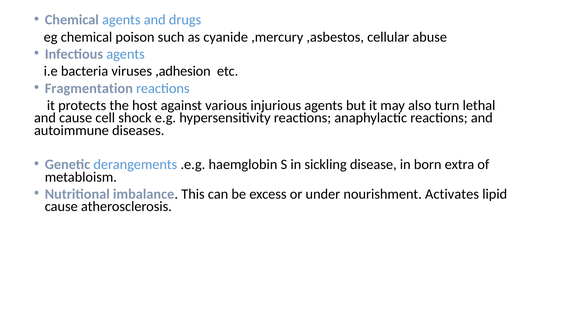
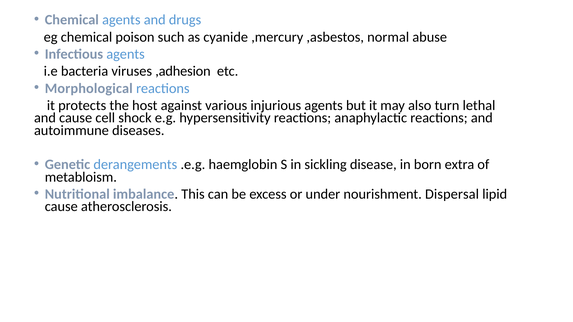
cellular: cellular -> normal (388, 37)
Fragmentation: Fragmentation -> Morphological (89, 88)
Activates: Activates -> Dispersal (452, 194)
